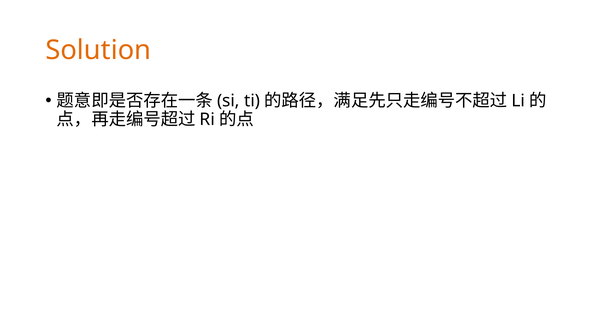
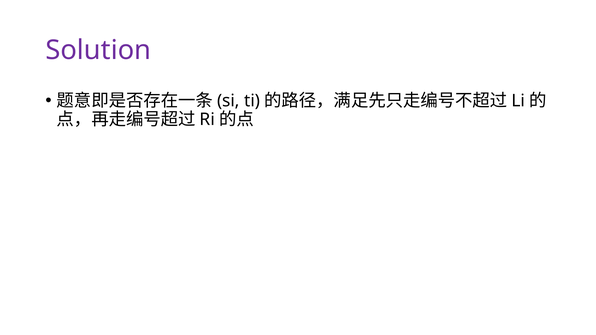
Solution colour: orange -> purple (98, 50)
